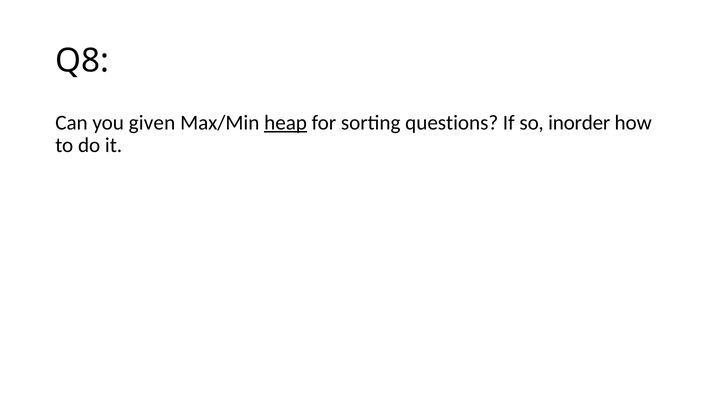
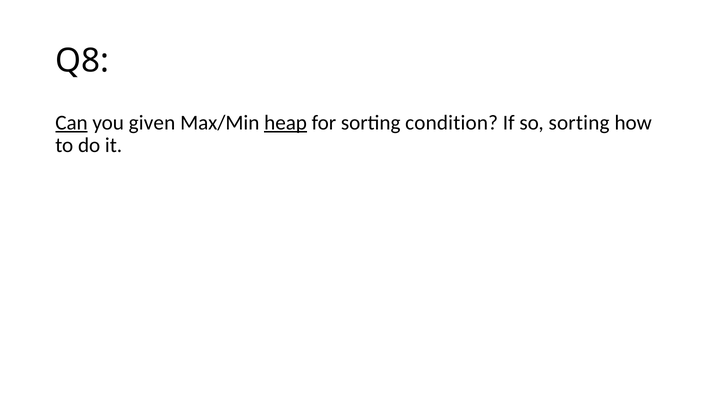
Can underline: none -> present (71, 123)
questions: questions -> condition (452, 123)
so inorder: inorder -> sorting (579, 123)
